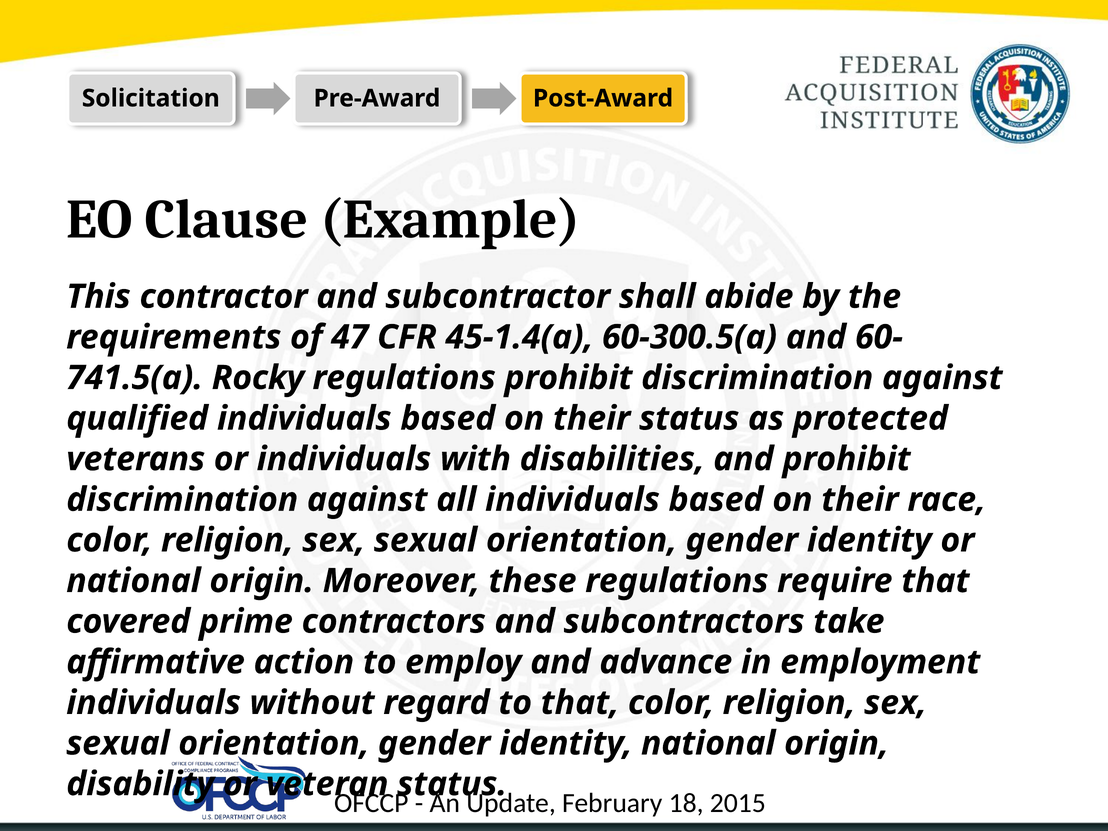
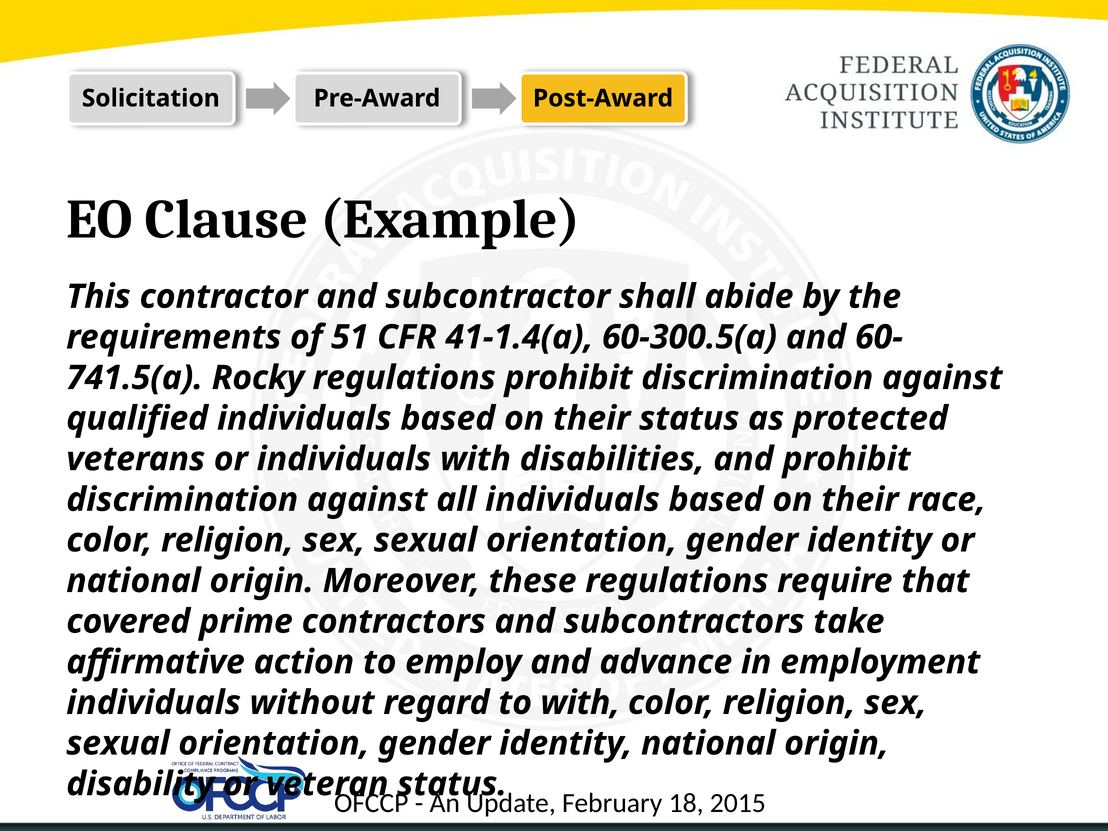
47: 47 -> 51 (350, 337)
45-1.4(a: 45-1.4(a -> 41-1.4(a (519, 337)
to that: that -> with (580, 703)
